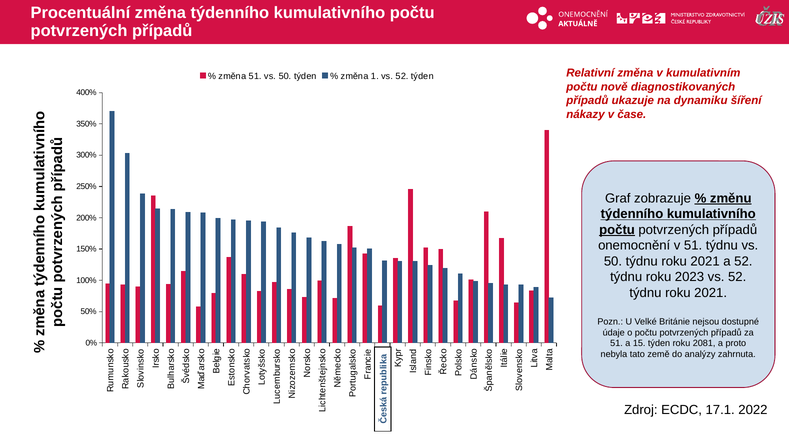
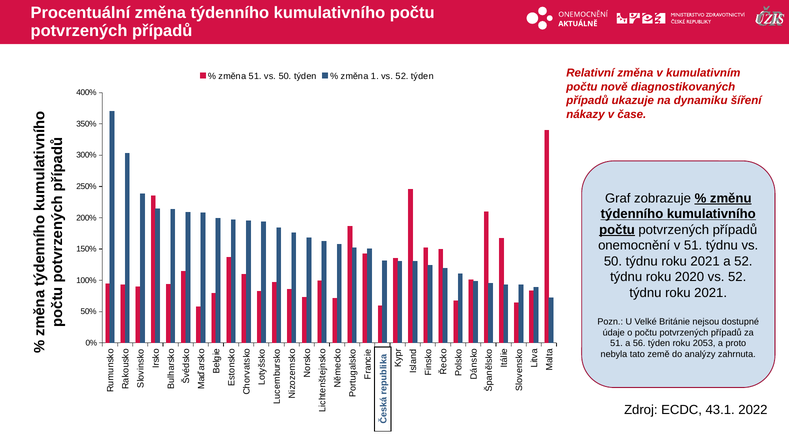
2023: 2023 -> 2020 (689, 277)
15: 15 -> 56 (639, 343)
2081: 2081 -> 2053 (704, 343)
17.1: 17.1 -> 43.1 (720, 410)
